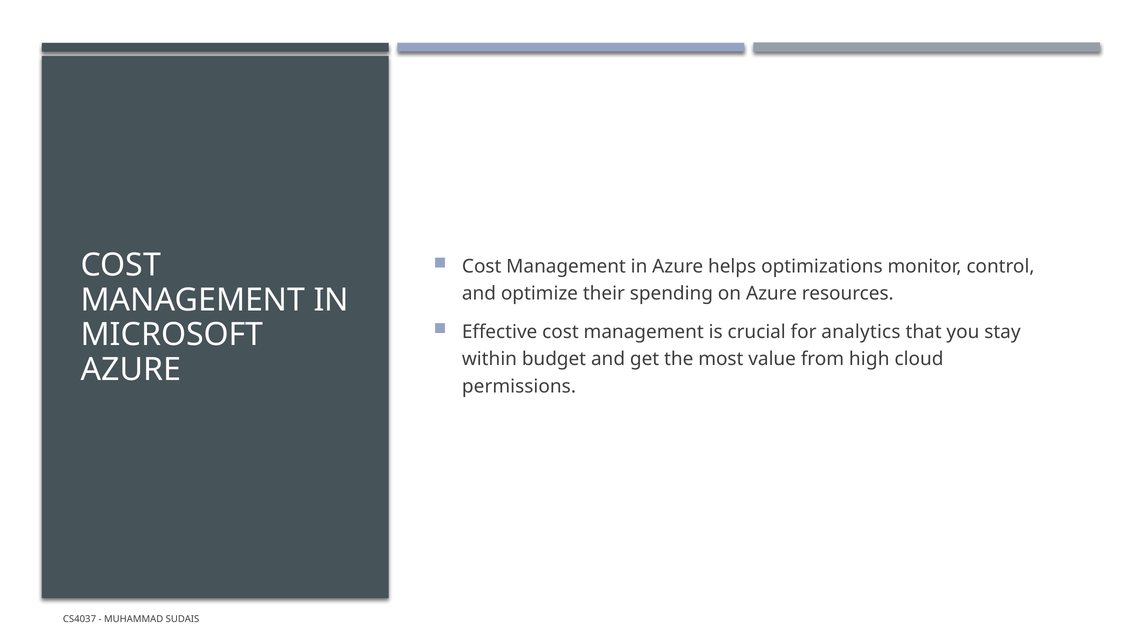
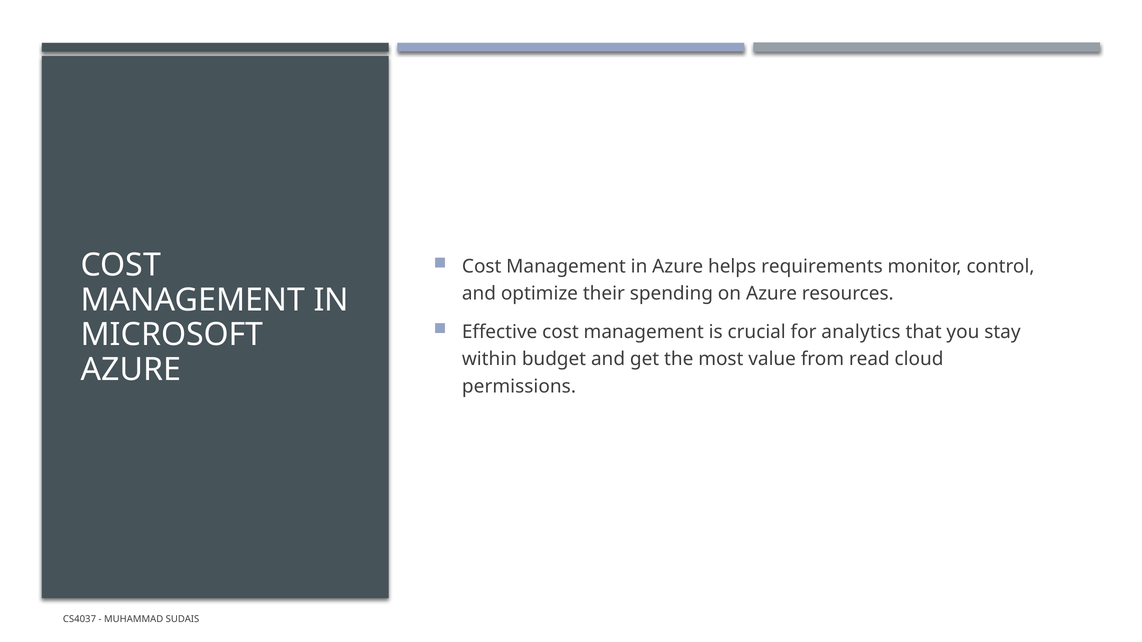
optimizations: optimizations -> requirements (822, 266)
high: high -> read (869, 359)
